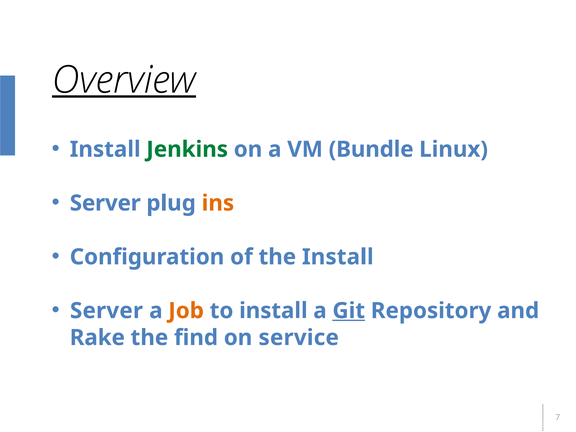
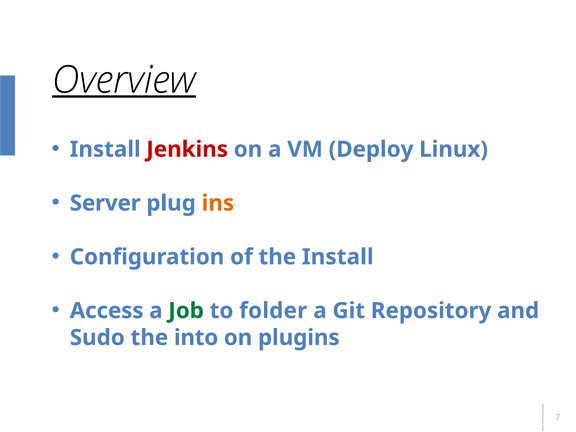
Jenkins colour: green -> red (187, 149)
Bundle: Bundle -> Deploy (371, 149)
Server: Server -> Access (107, 311)
Job colour: orange -> green (186, 311)
to install: install -> folder (273, 311)
Git underline: present -> none (349, 311)
Rake: Rake -> Sudo (97, 338)
find: find -> into (196, 338)
service: service -> plugins (299, 338)
